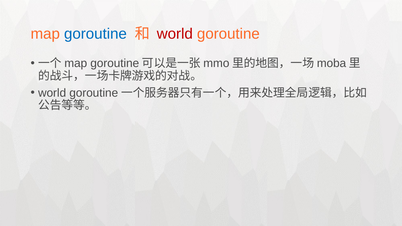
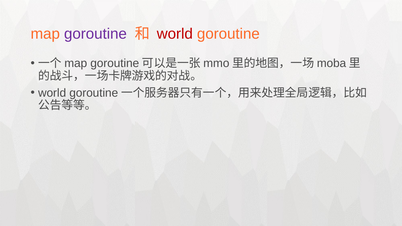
goroutine colour: blue -> purple (95, 34)
